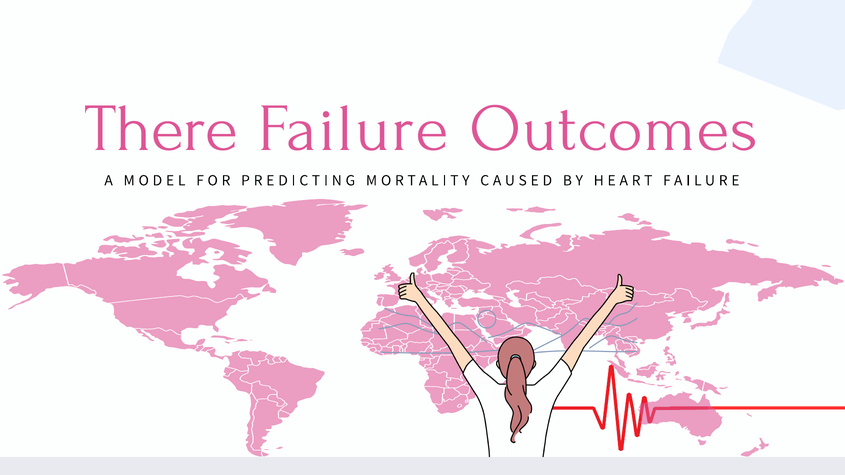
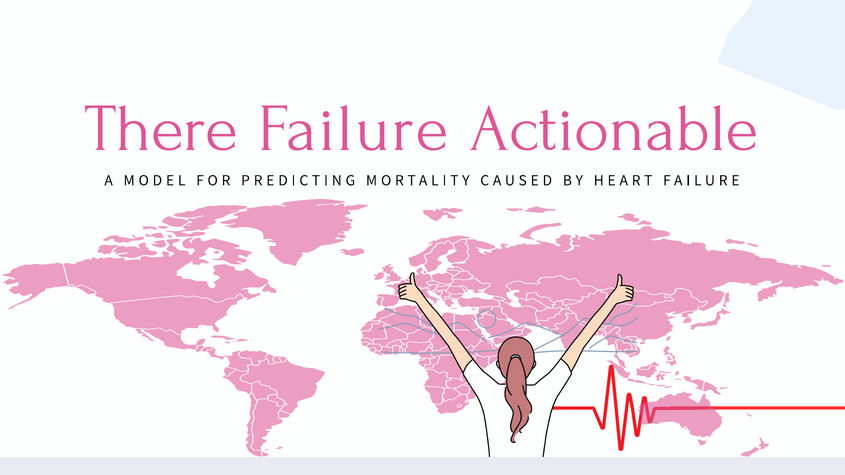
Outcomes: Outcomes -> Actionable (614, 128)
